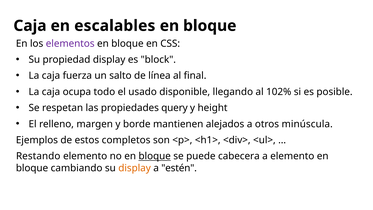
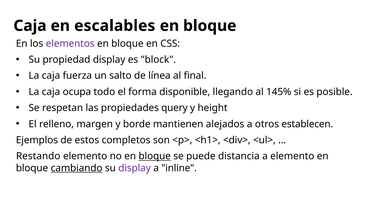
usado: usado -> forma (143, 92)
102%: 102% -> 145% (279, 92)
minúscula: minúscula -> establecen (307, 124)
cabecera: cabecera -> distancia (239, 156)
cambiando underline: none -> present (77, 168)
display colour: orange -> purple (135, 168)
estén: estén -> inline (179, 168)
